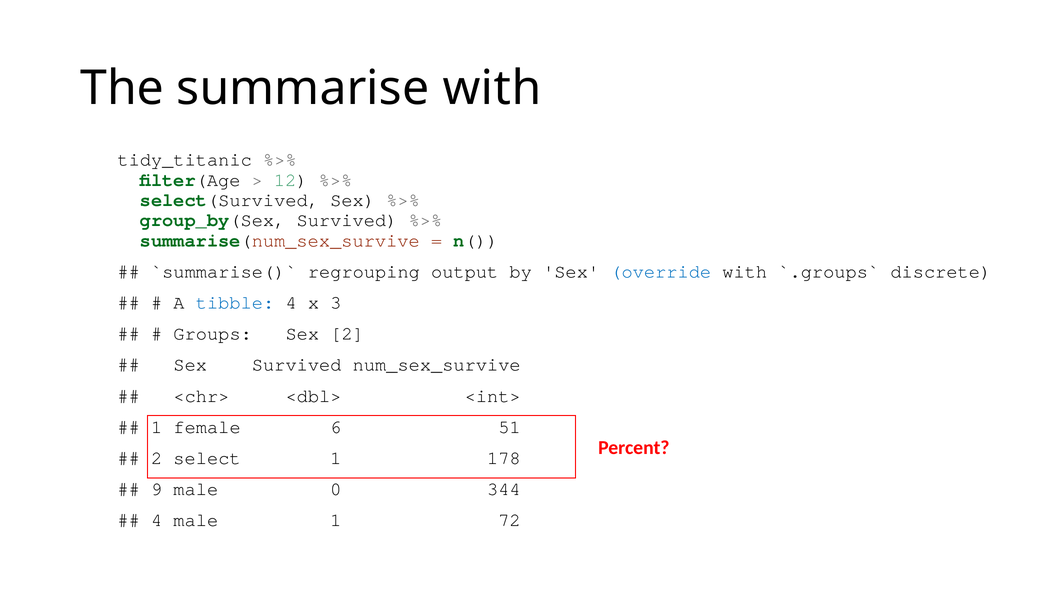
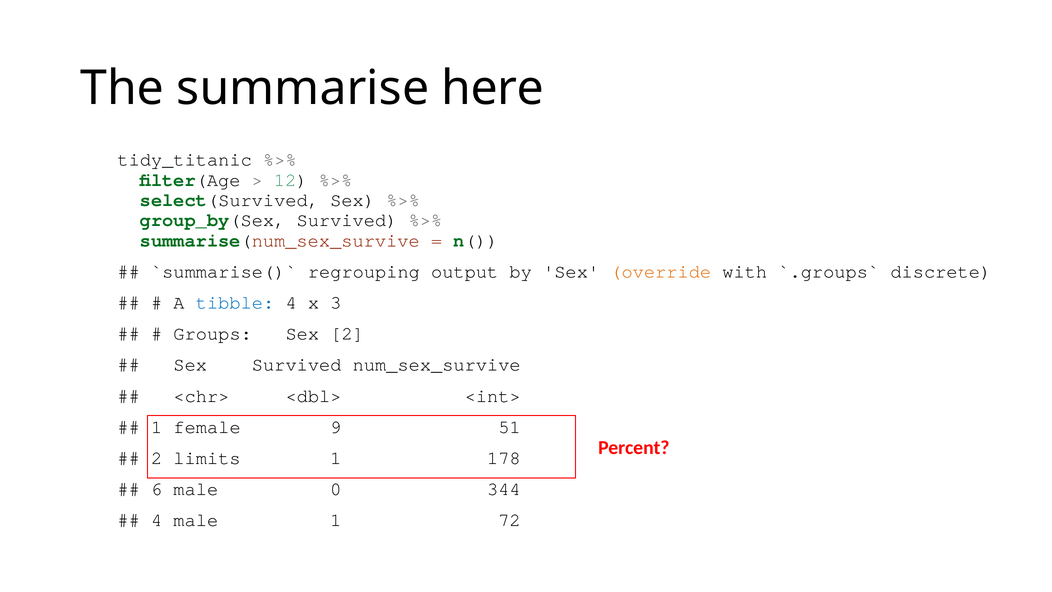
summarise with: with -> here (493, 88)
override colour: blue -> orange (661, 271)
6: 6 -> 9 (336, 427)
select: select -> limits (207, 458)
9: 9 -> 6 (157, 489)
